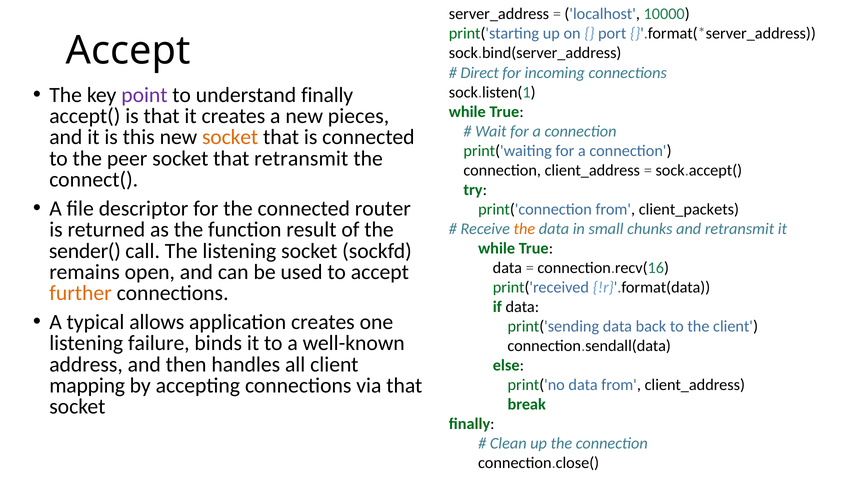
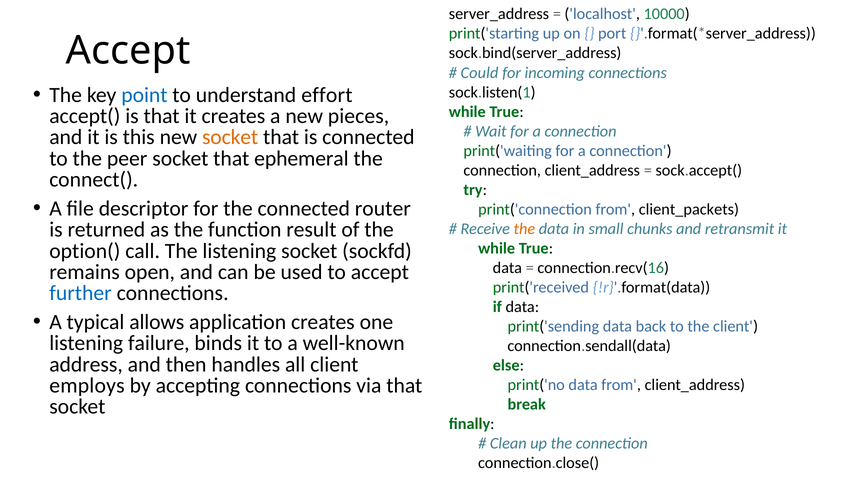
Direct: Direct -> Could (480, 73)
point colour: purple -> blue (144, 95)
understand finally: finally -> effort (327, 95)
that retransmit: retransmit -> ephemeral (301, 158)
sender(: sender( -> option( (85, 251)
further colour: orange -> blue (81, 293)
mapping: mapping -> employs (87, 385)
